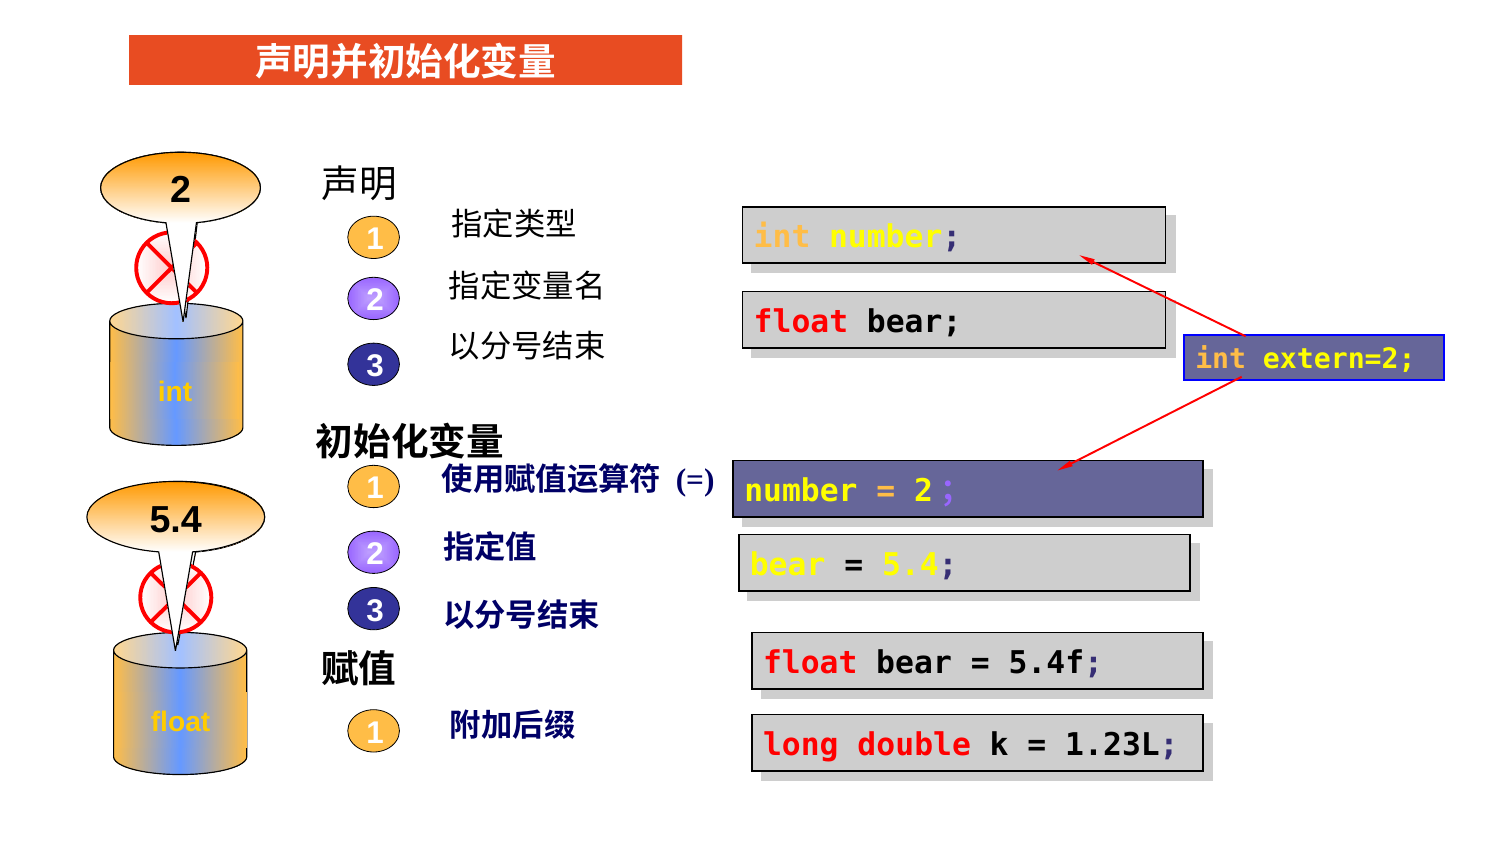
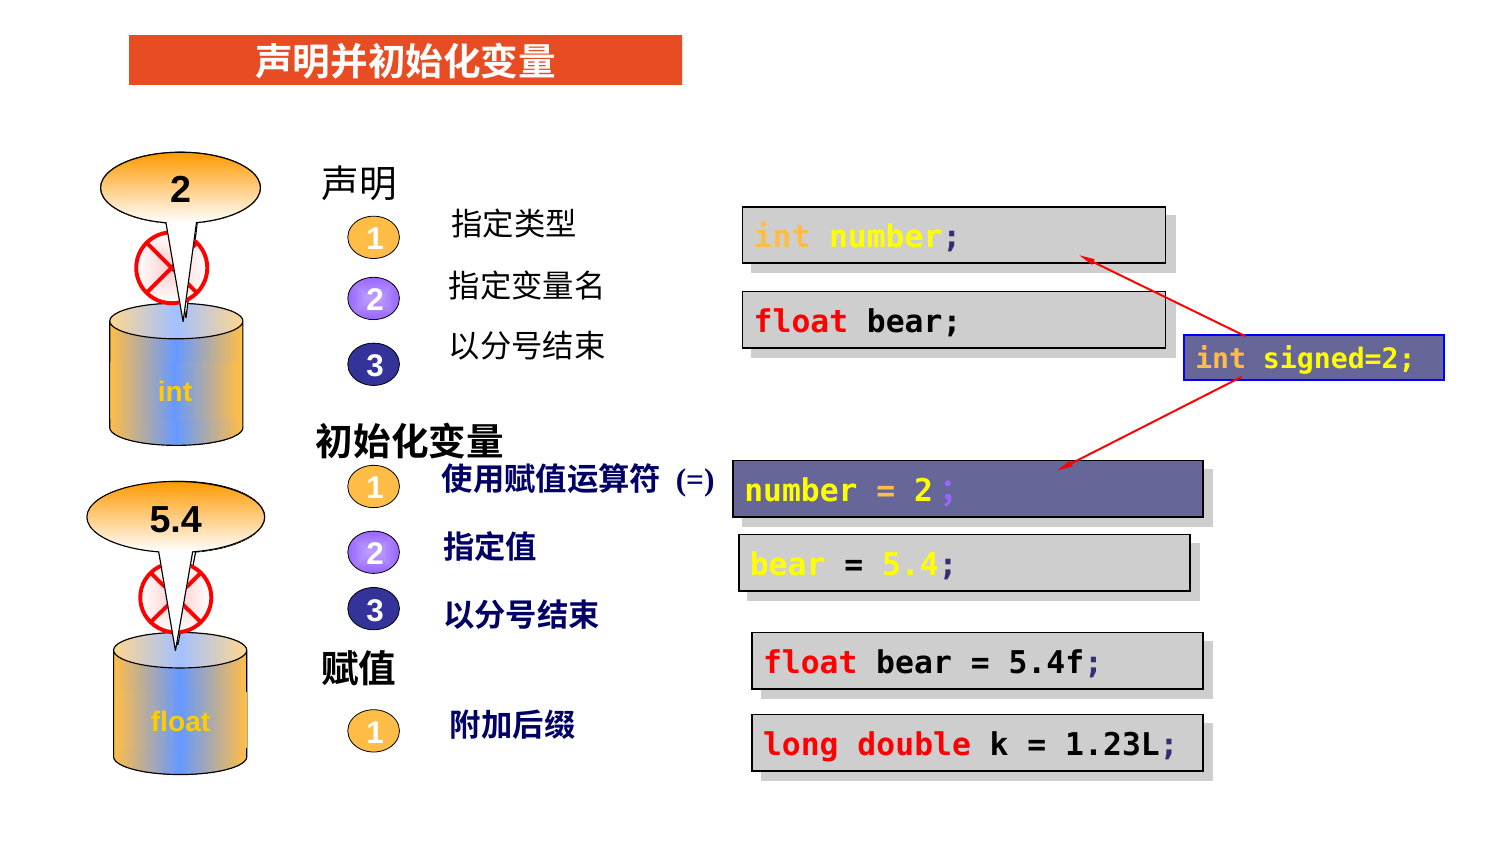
extern=2: extern=2 -> signed=2 (1339, 359)
